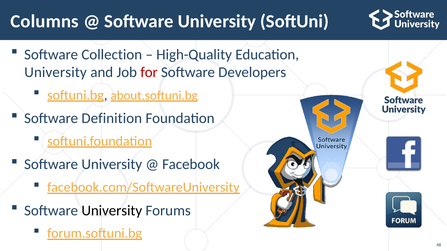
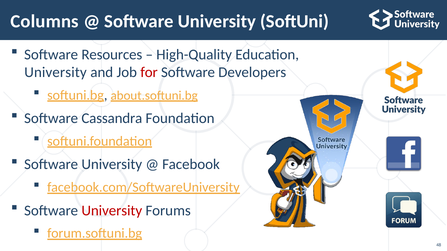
Collection: Collection -> Resources (112, 55)
Definition: Definition -> Cassandra (112, 119)
University colour: black -> red (112, 211)
